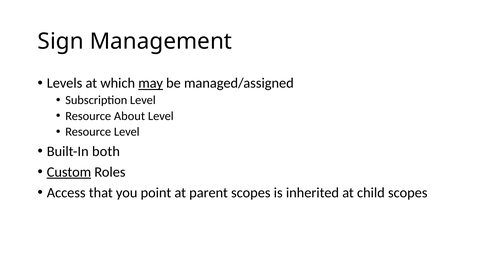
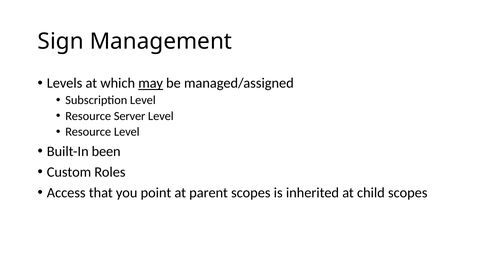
About: About -> Server (130, 116)
both: both -> been (106, 152)
Custom underline: present -> none (69, 172)
